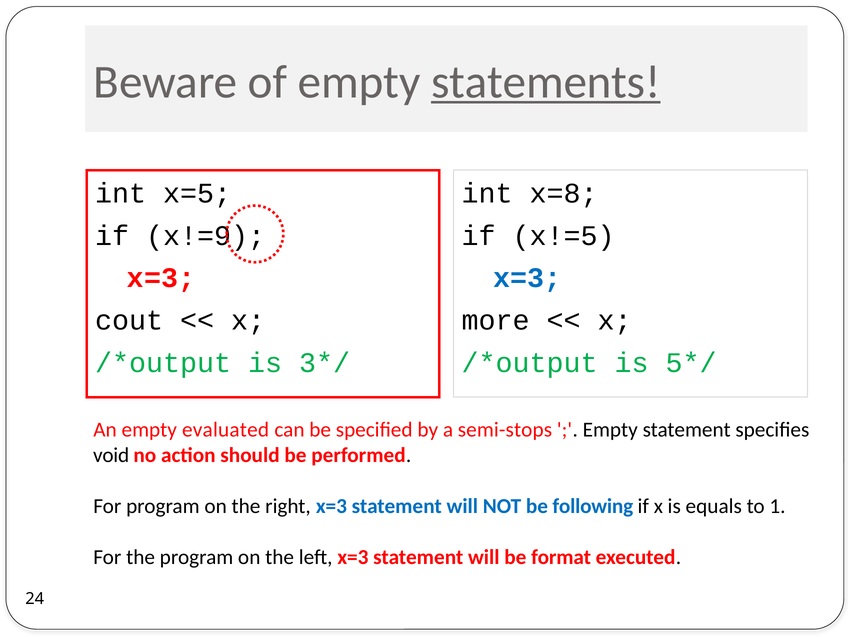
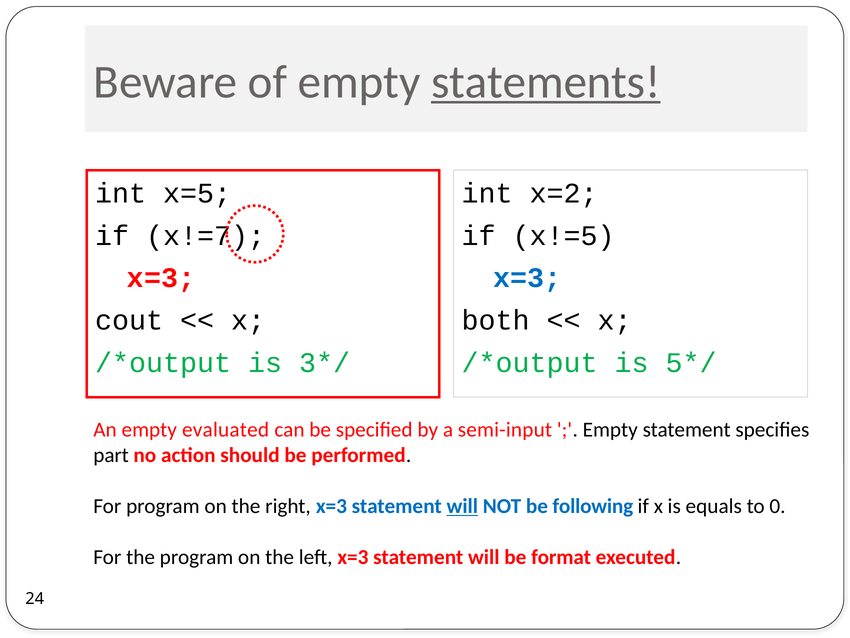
x=8: x=8 -> x=2 (564, 193)
x!=9: x!=9 -> x!=7 (206, 236)
more: more -> both (496, 320)
semi-stops: semi-stops -> semi-input (505, 429)
void: void -> part (111, 455)
will underline: none -> present (462, 506)
1: 1 -> 0 (777, 506)
